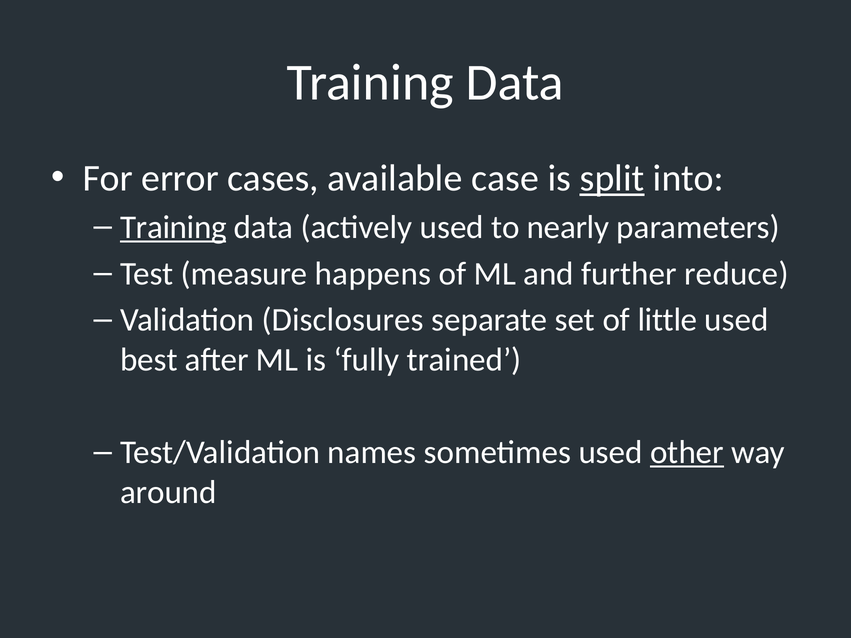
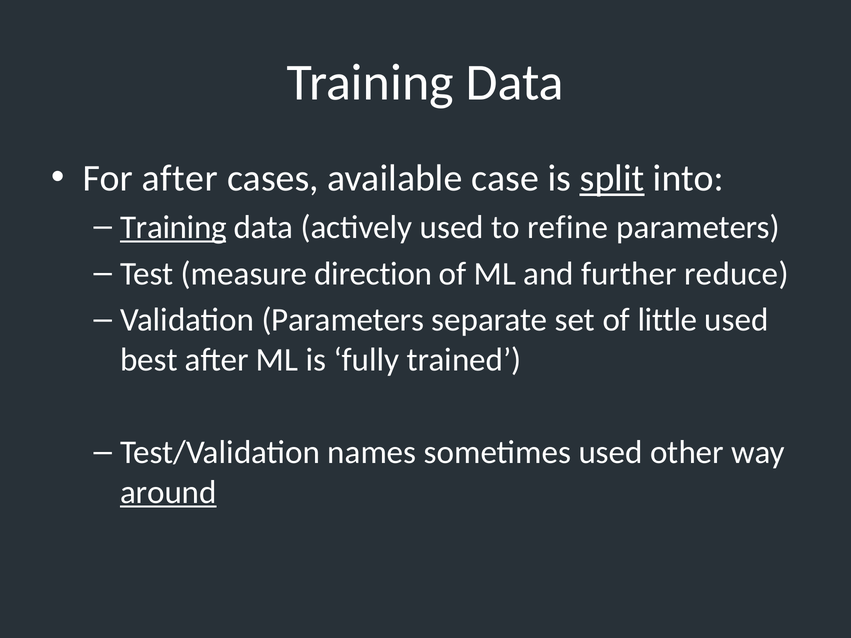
For error: error -> after (180, 179)
nearly: nearly -> refine (568, 227)
happens: happens -> direction (373, 274)
Validation Disclosures: Disclosures -> Parameters (343, 320)
other underline: present -> none (687, 453)
around underline: none -> present (168, 492)
